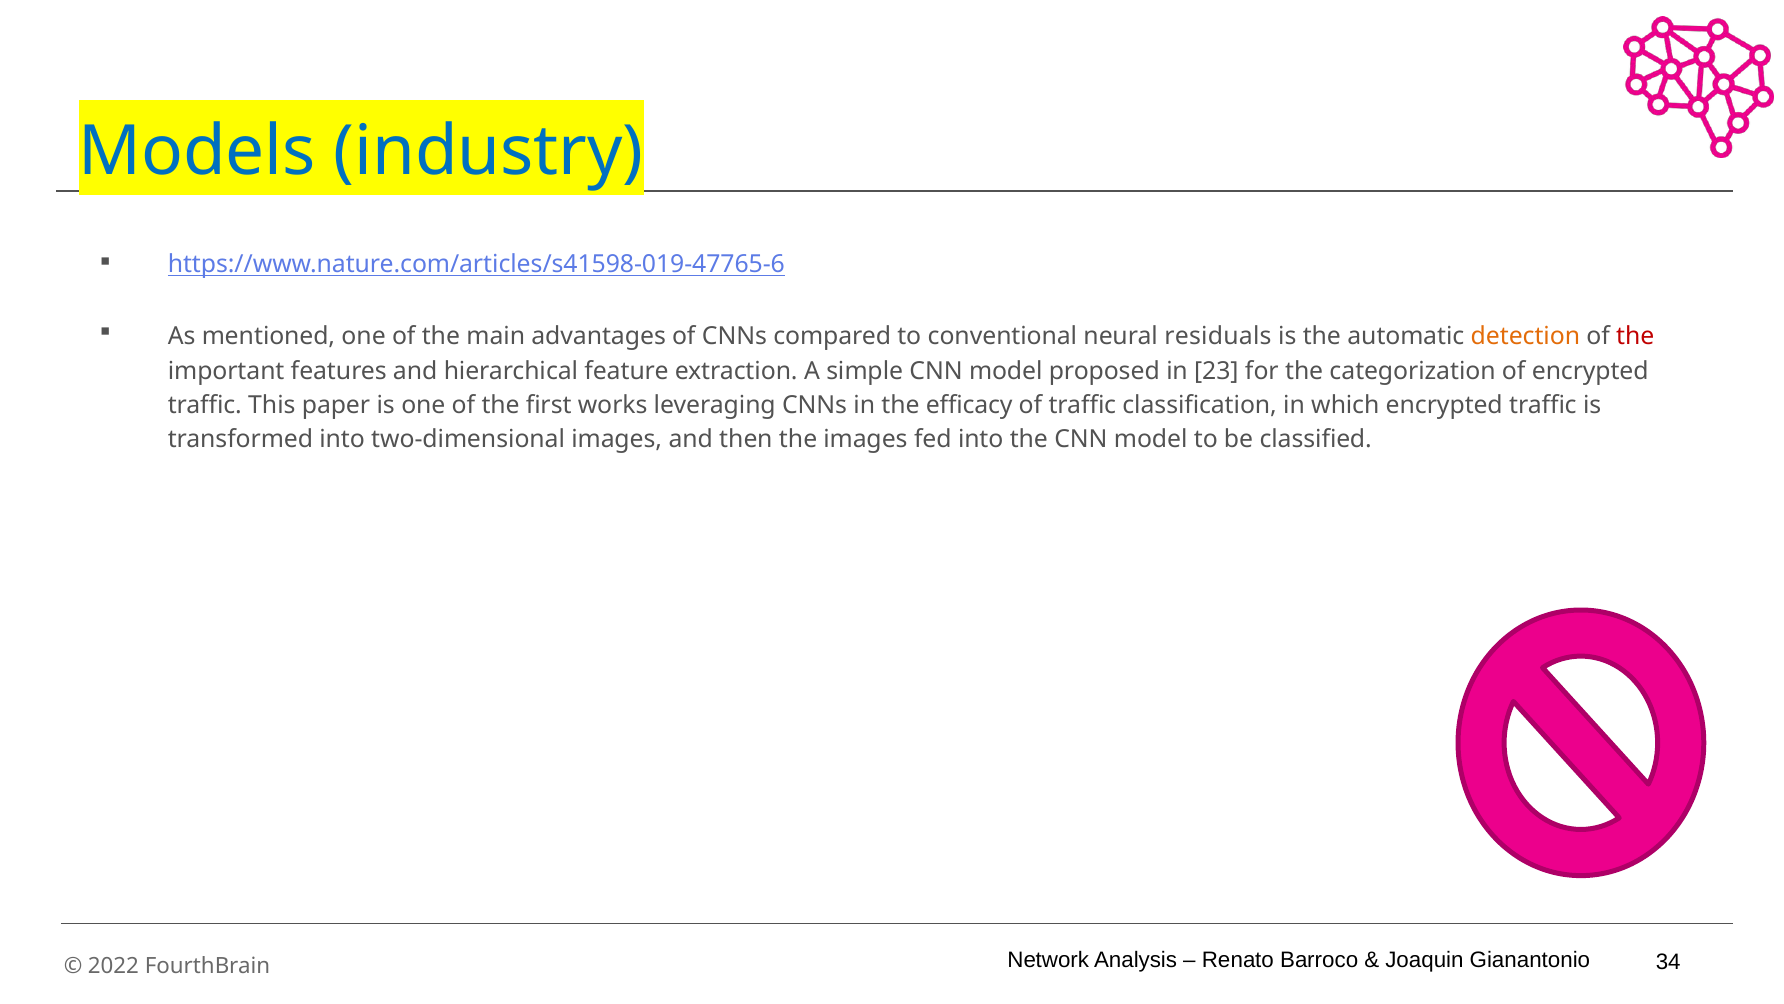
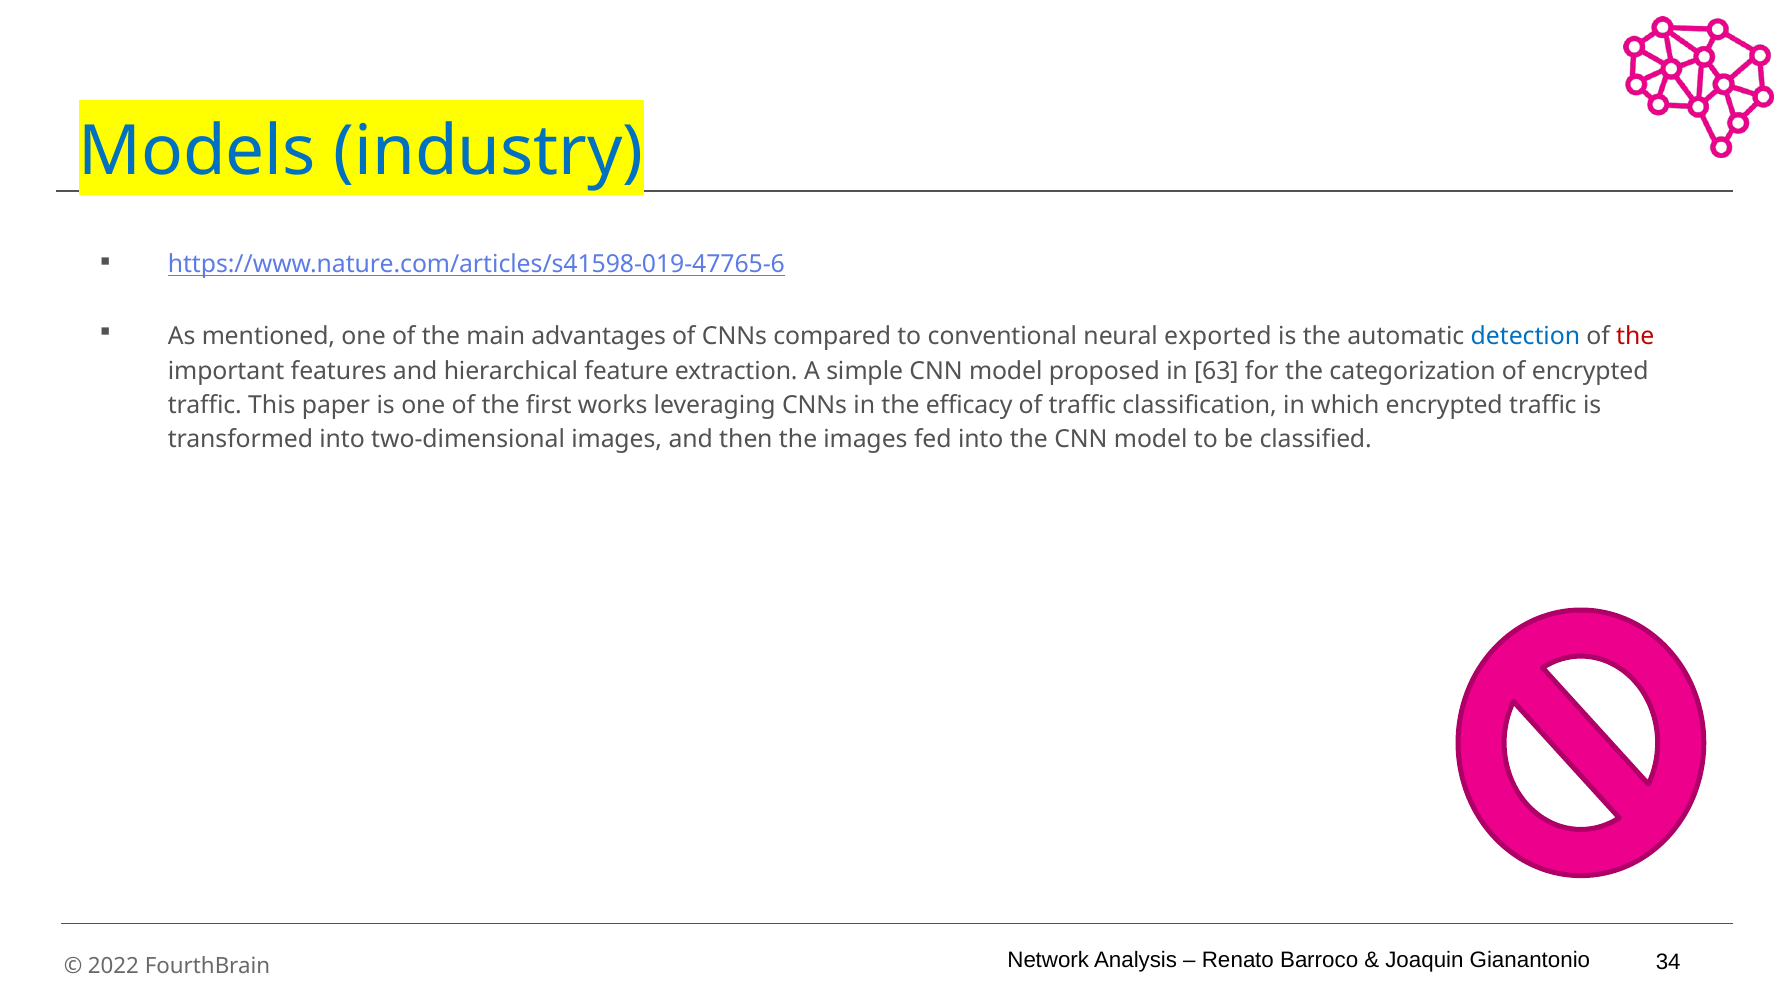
residuals: residuals -> exported (1218, 336)
detection colour: orange -> blue (1525, 336)
23: 23 -> 63 (1216, 371)
